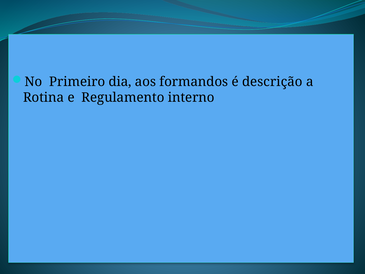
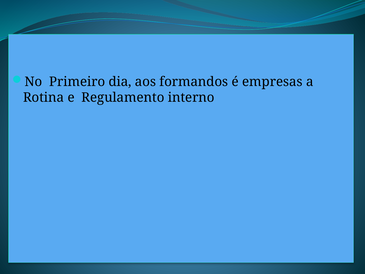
descrição: descrição -> empresas (272, 82)
